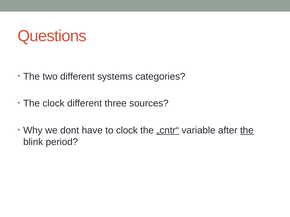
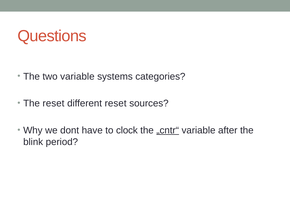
two different: different -> variable (77, 77)
The clock: clock -> reset (53, 104)
different three: three -> reset (116, 104)
the underline: present -> none (247, 131)
